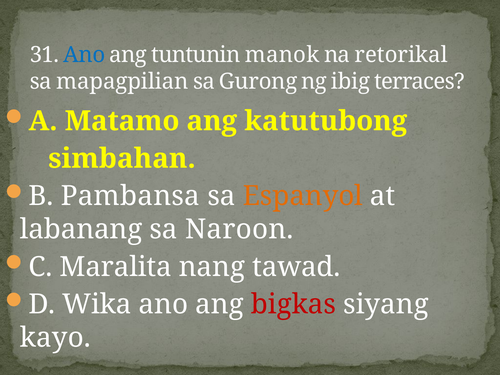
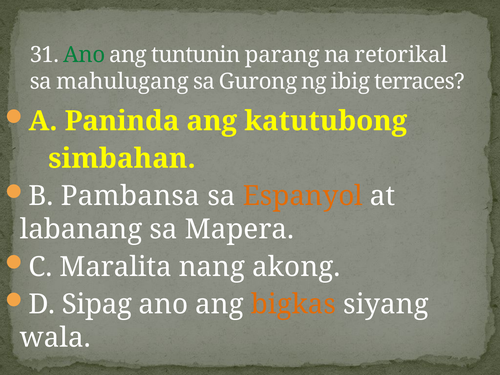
Ano colour: blue -> green (84, 55)
manok: manok -> parang (282, 55)
mapagpilian: mapagpilian -> mahulugang (122, 82)
Matamo: Matamo -> Paninda (122, 121)
Naroon: Naroon -> Mapera (239, 229)
tawad: tawad -> akong (296, 267)
Wika: Wika -> Sipag (97, 304)
bigkas colour: red -> orange (294, 304)
kayo: kayo -> wala (55, 338)
